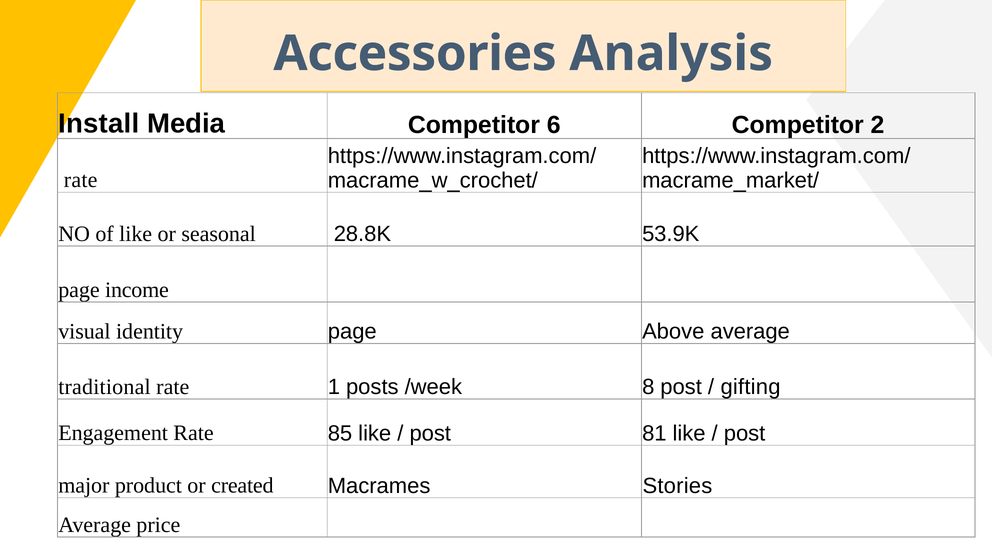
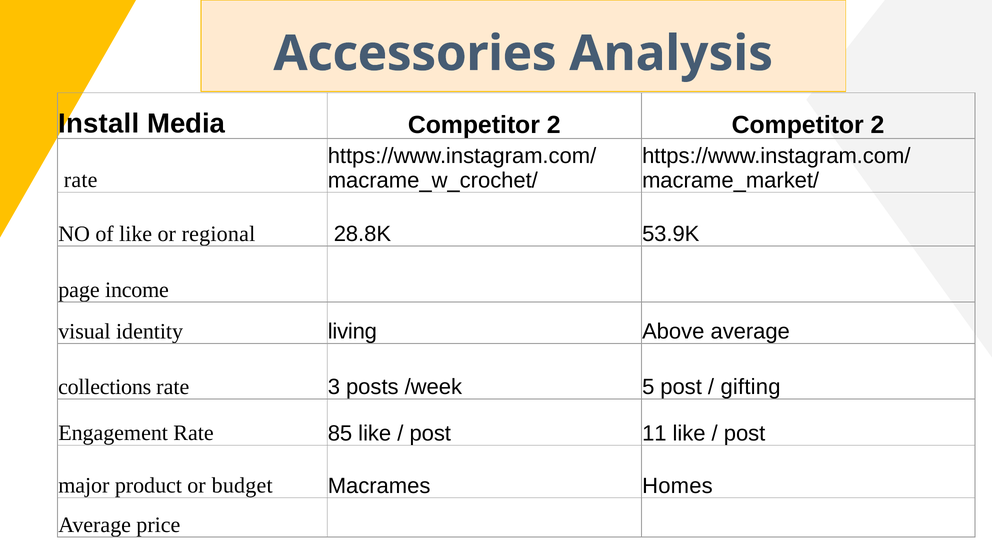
Media Competitor 6: 6 -> 2 (554, 125)
seasonal: seasonal -> regional (218, 234)
identity page: page -> living (352, 332)
traditional: traditional -> collections (105, 387)
1: 1 -> 3 (334, 387)
8: 8 -> 5 (648, 387)
81: 81 -> 11 (654, 433)
created: created -> budget (242, 486)
Stories: Stories -> Homes (677, 486)
